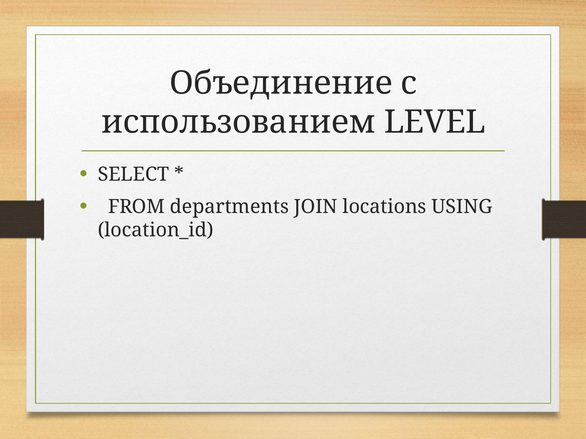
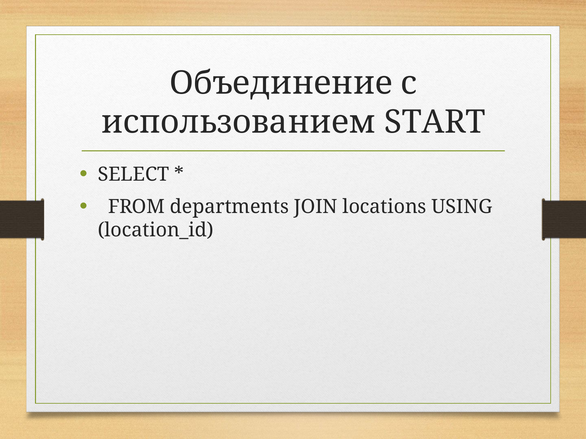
LEVEL: LEVEL -> START (435, 122)
